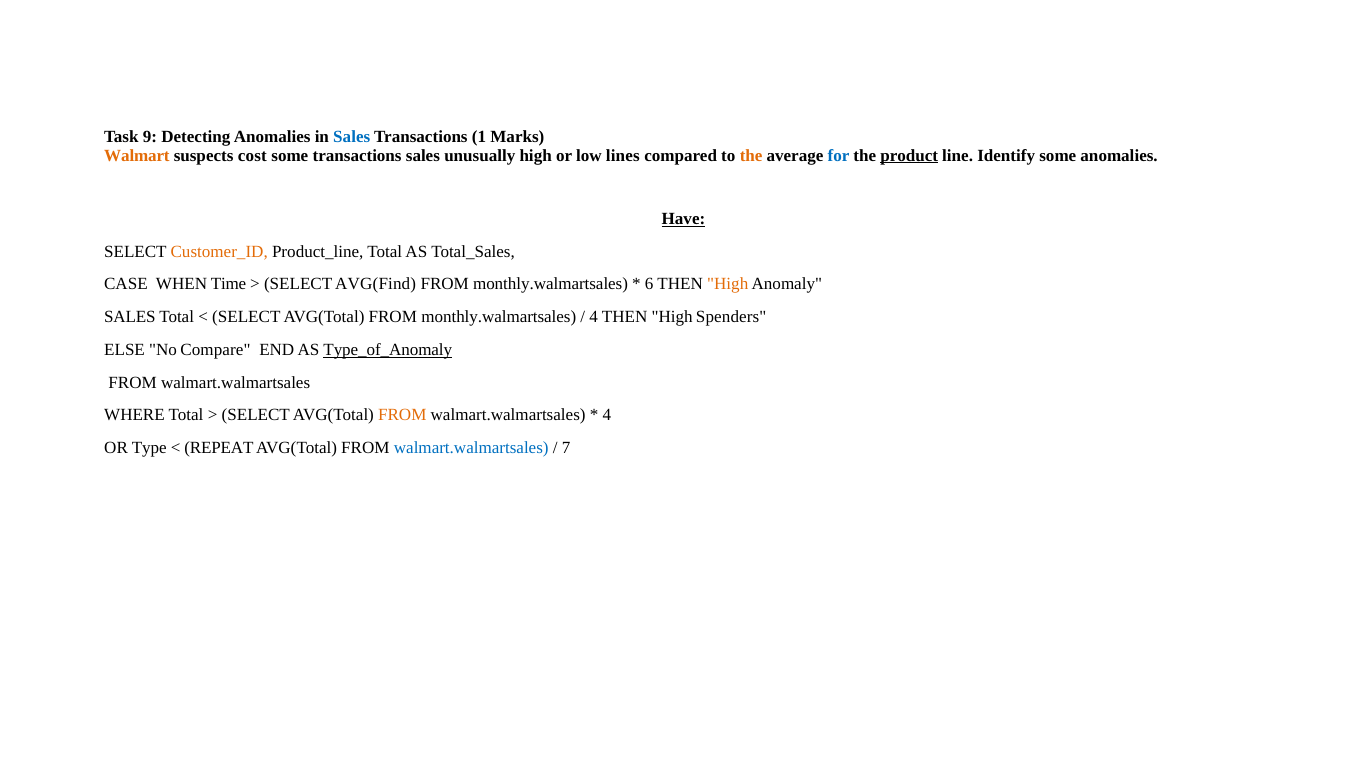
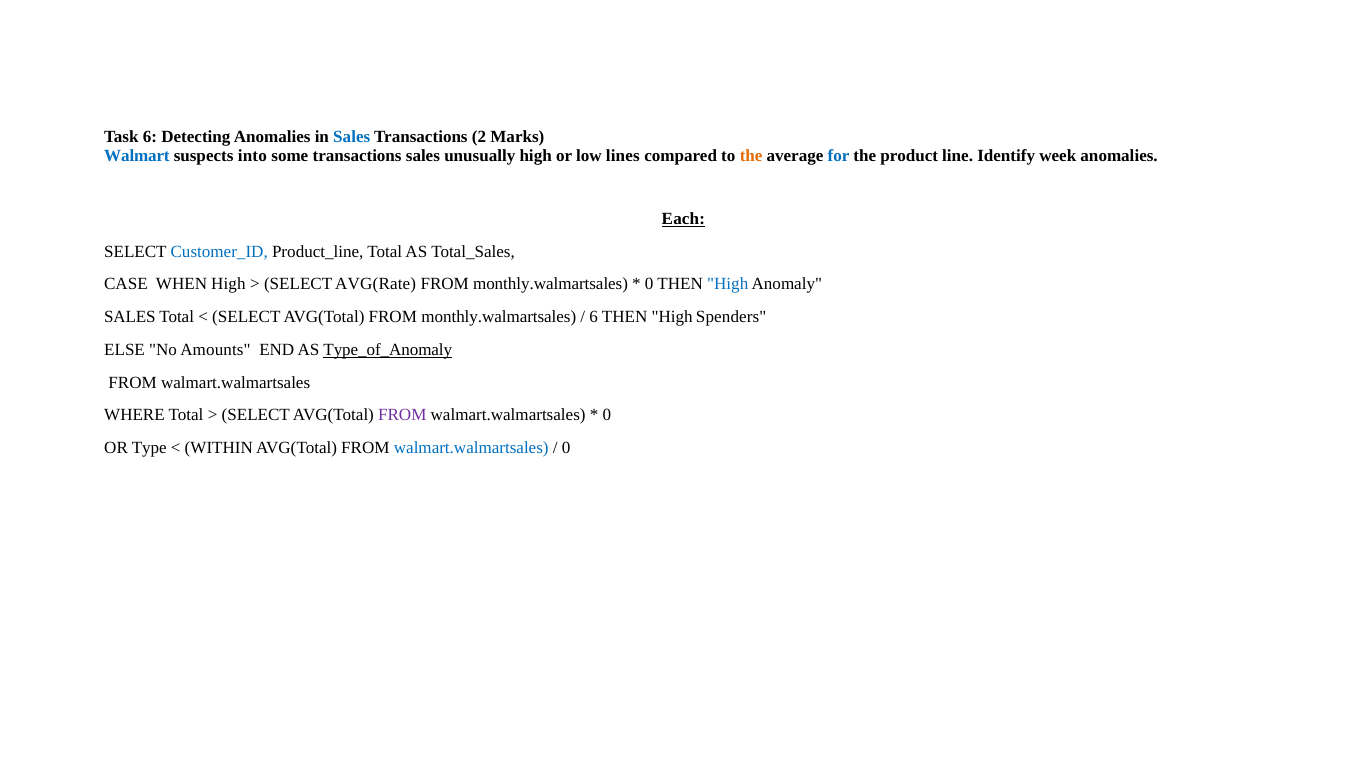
Task 9: 9 -> 6 (150, 137)
1: 1 -> 2 (479, 137)
Walmart colour: orange -> blue (137, 156)
cost: cost -> into (252, 156)
product underline: present -> none (909, 156)
Identify some: some -> week (1058, 156)
Have: Have -> Each (683, 219)
Customer_ID colour: orange -> blue (219, 252)
WHEN Time: Time -> High (228, 284)
AVG(Find: AVG(Find -> AVG(Rate (376, 284)
6: 6 -> 0 (649, 284)
High colour: orange -> blue (728, 284)
4: 4 -> 6 (594, 317)
Compare: Compare -> Amounts (215, 350)
FROM colour: orange -> purple (402, 415)
4: 4 -> 0 (607, 415)
REPEAT: REPEAT -> WITHIN (219, 448)
7: 7 -> 0 (566, 448)
